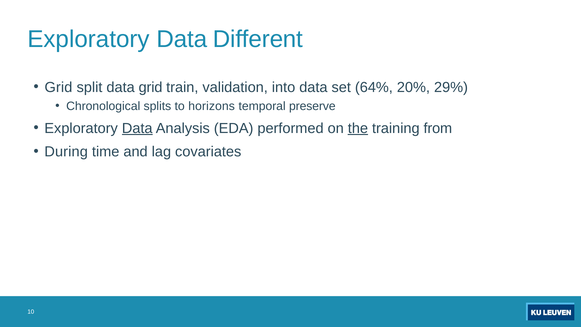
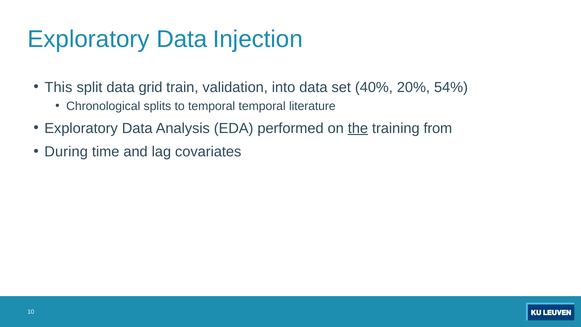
Different: Different -> Injection (258, 39)
Grid: Grid -> This (58, 87)
64%: 64% -> 40% (374, 87)
29%: 29% -> 54% (451, 87)
to horizons: horizons -> temporal (212, 106)
preserve: preserve -> literature (312, 106)
Data underline: present -> none (137, 128)
